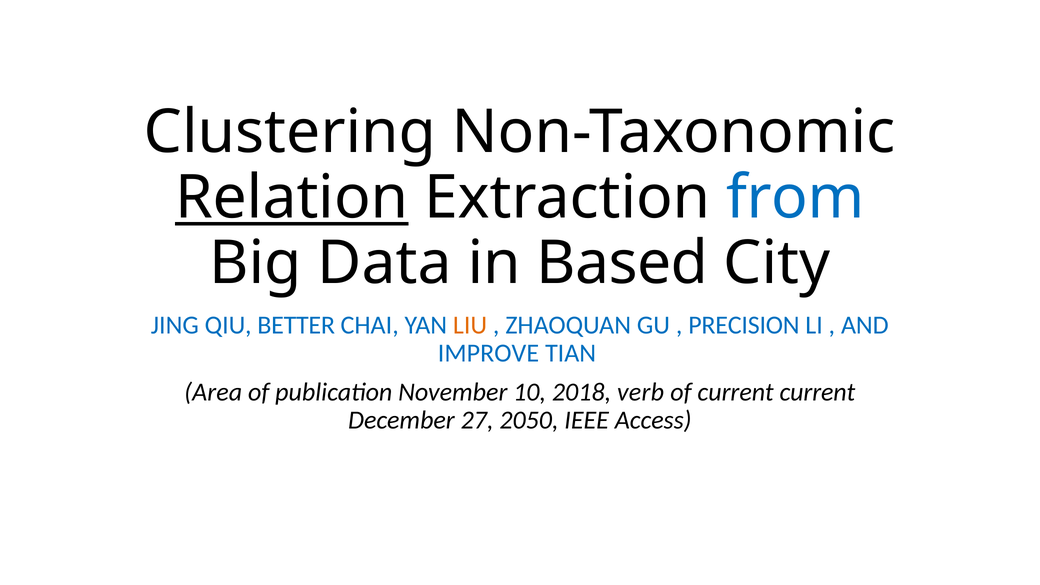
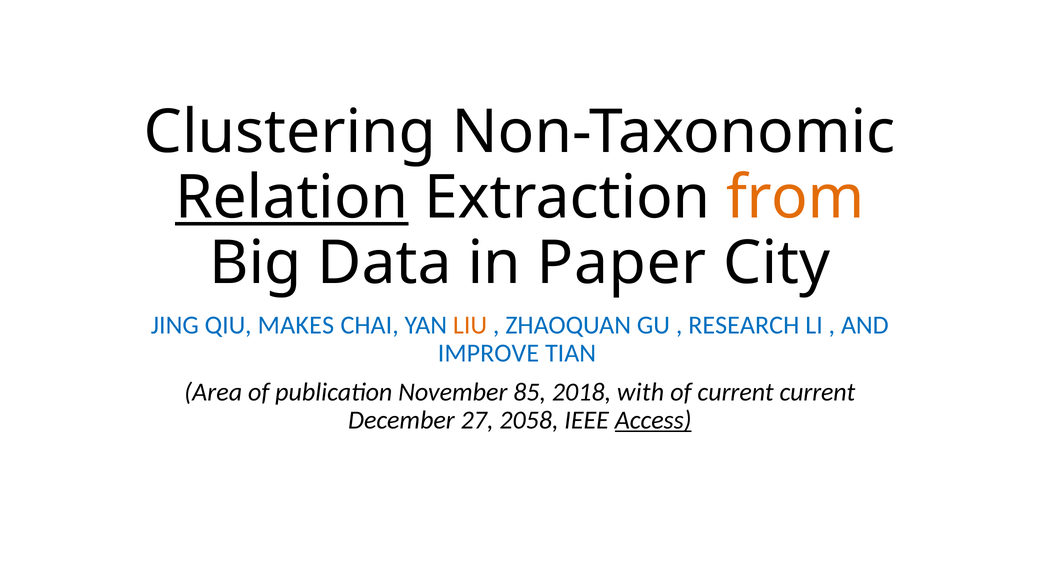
from colour: blue -> orange (795, 198)
Based: Based -> Paper (622, 263)
BETTER: BETTER -> MAKES (296, 325)
PRECISION: PRECISION -> RESEARCH (744, 325)
10: 10 -> 85 (530, 392)
verb: verb -> with (641, 392)
2050: 2050 -> 2058 (529, 420)
Access underline: none -> present (653, 420)
